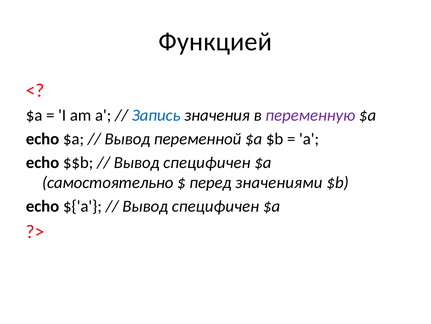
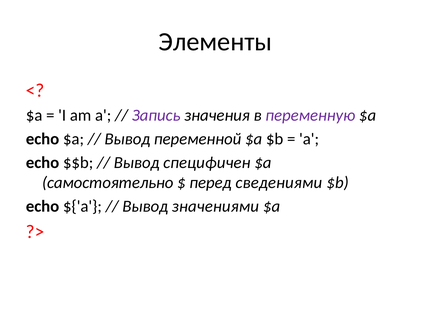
Функцией: Функцией -> Элементы (215, 42)
Запись colour: blue -> purple (156, 115)
значениями: значениями -> сведениями (279, 182)
специфичен: специфичен -> значениями (215, 206)
